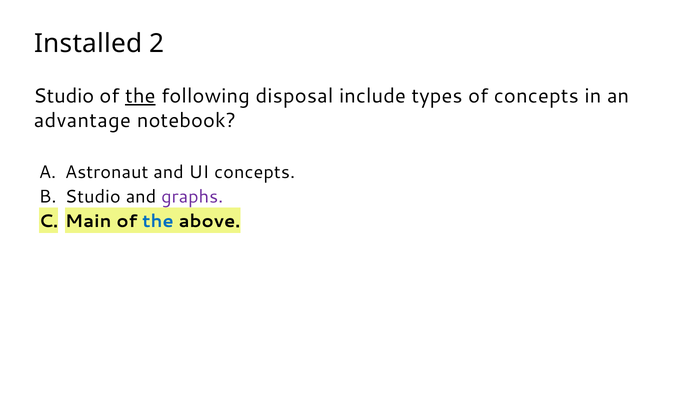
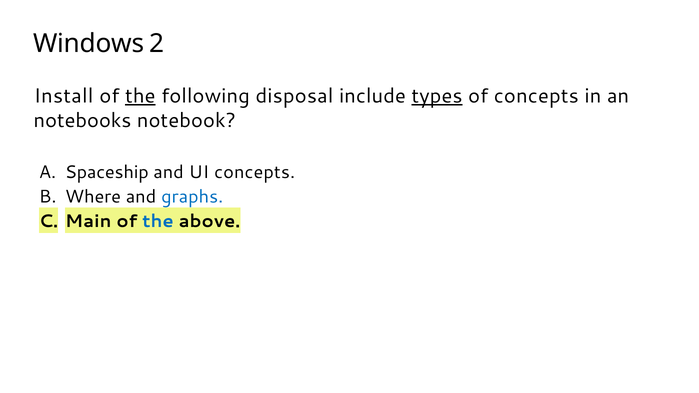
Installed: Installed -> Windows (89, 44)
Studio: Studio -> Install (64, 96)
types underline: none -> present (437, 96)
advantage: advantage -> notebooks (82, 120)
Astronaut: Astronaut -> Spaceship (107, 172)
Studio: Studio -> Where (93, 197)
graphs colour: purple -> blue (192, 197)
